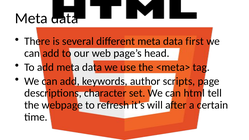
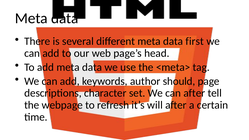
scripts: scripts -> should (179, 81)
can html: html -> after (194, 93)
